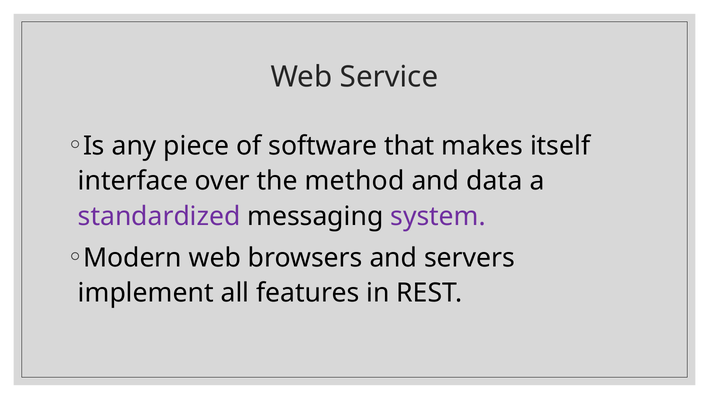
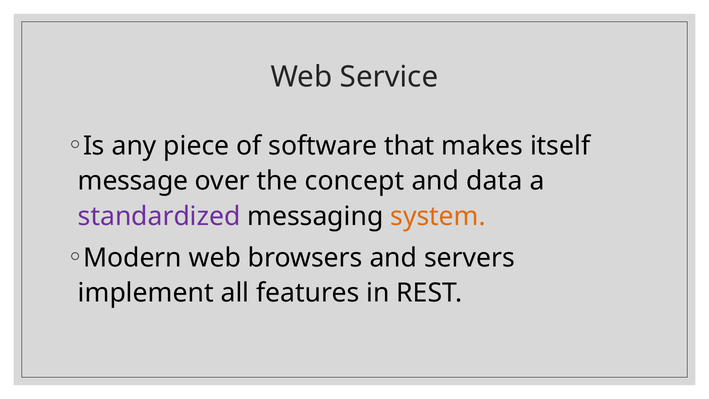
interface: interface -> message (133, 181)
method: method -> concept (355, 181)
system colour: purple -> orange (438, 216)
